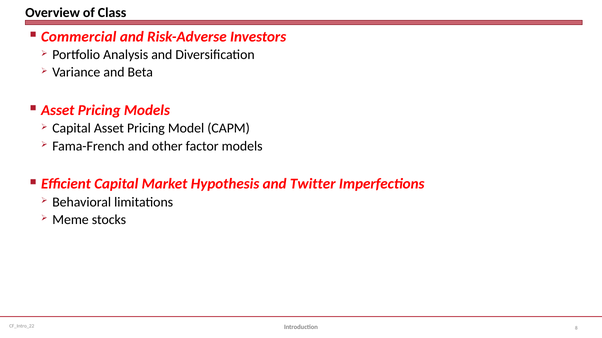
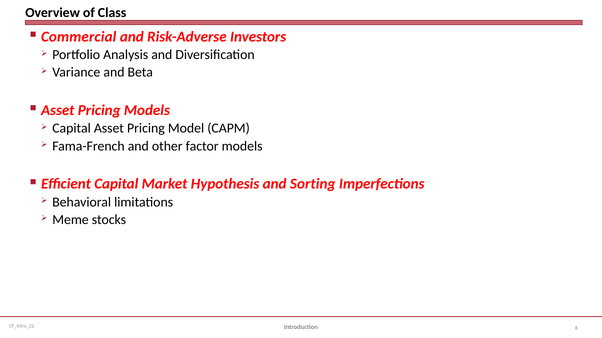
Twitter: Twitter -> Sorting (313, 184)
